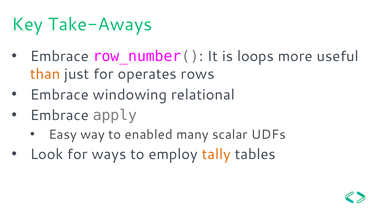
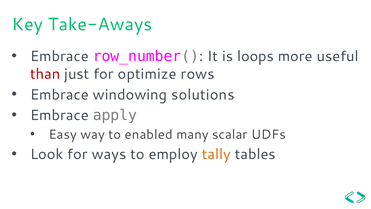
than colour: orange -> red (45, 74)
operates: operates -> optimize (147, 74)
relational: relational -> solutions (203, 95)
